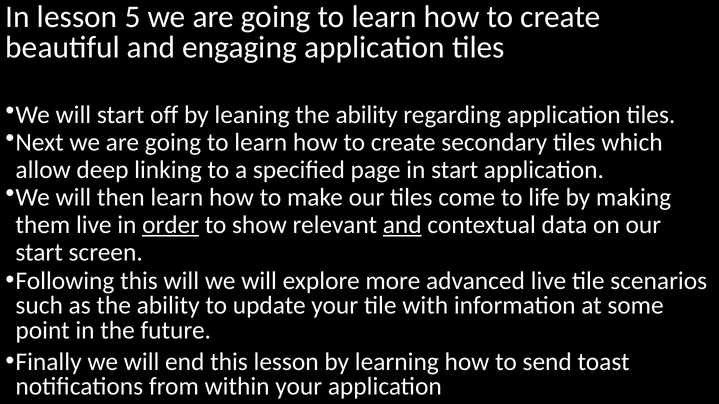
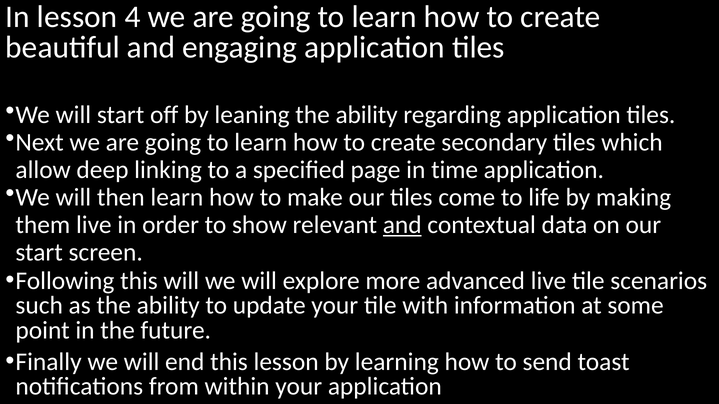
5: 5 -> 4 (133, 17)
in start: start -> time (455, 170)
order underline: present -> none (171, 225)
